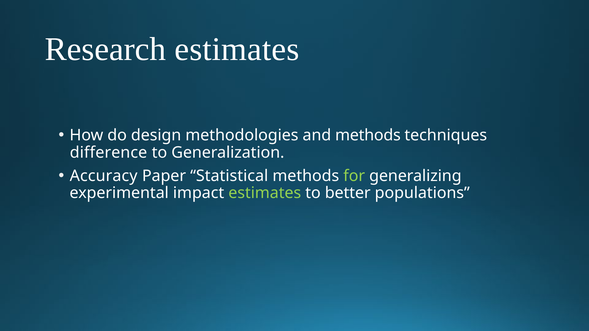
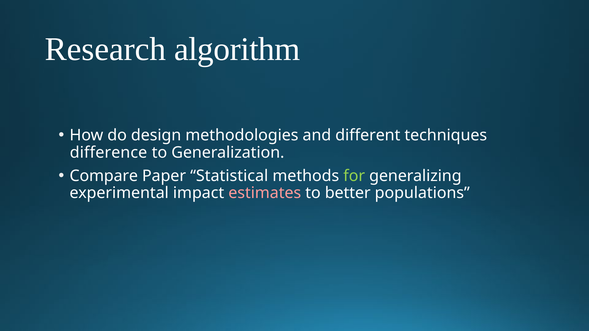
Research estimates: estimates -> algorithm (237, 49)
and methods: methods -> different (368, 135)
Accuracy: Accuracy -> Compare (104, 176)
estimates colour: light green -> pink (265, 193)
